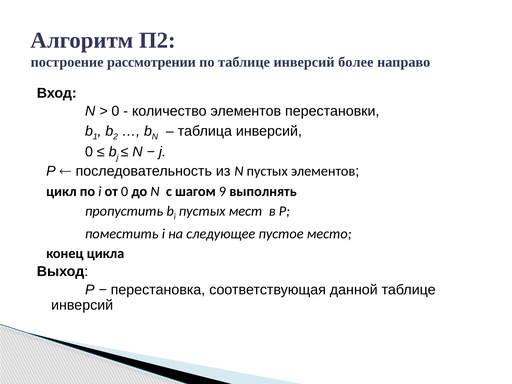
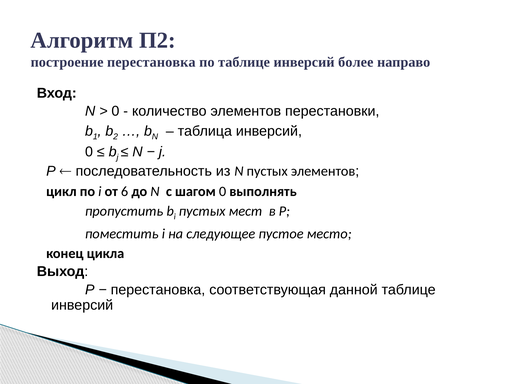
построение рассмотрении: рассмотрении -> перестановка (151, 62)
от 0: 0 -> 6 (125, 191)
шагом 9: 9 -> 0 (223, 191)
